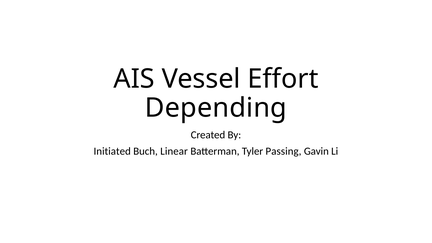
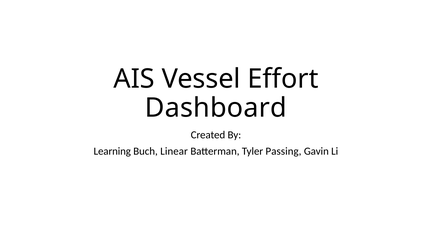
Depending: Depending -> Dashboard (216, 108)
Initiated: Initiated -> Learning (112, 151)
